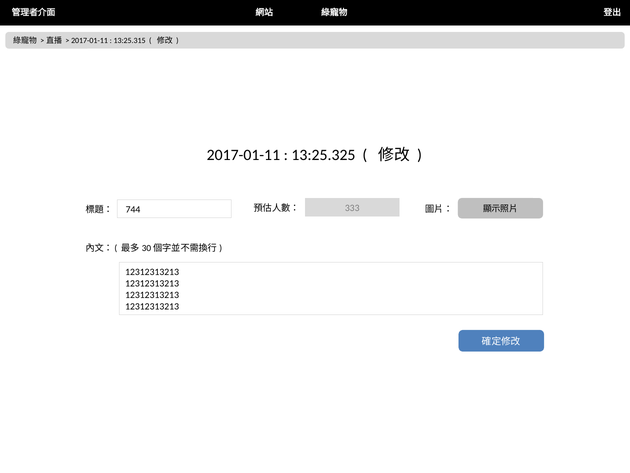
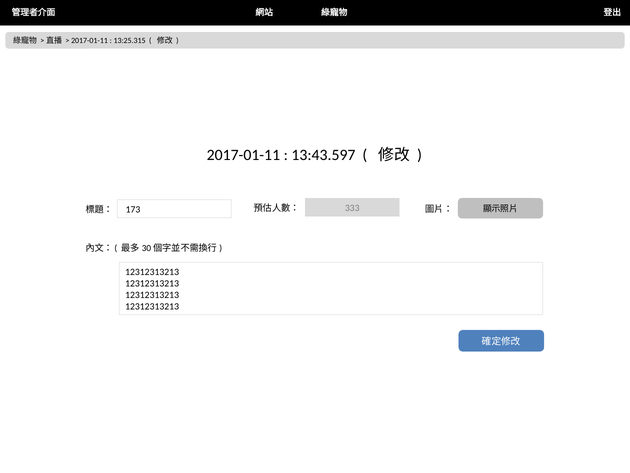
13:25.325: 13:25.325 -> 13:43.597 (323, 155)
744: 744 -> 173 (133, 209)
